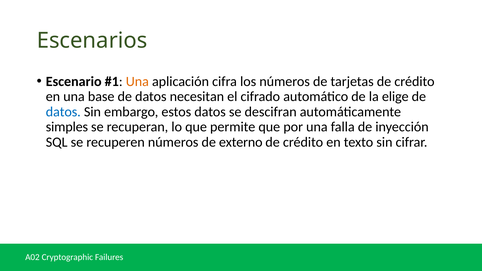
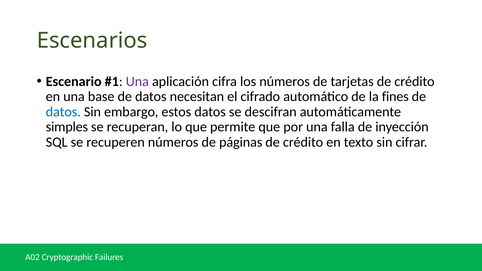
Una colour: orange -> purple (137, 81)
elige: elige -> fines (395, 97)
externo: externo -> páginas (241, 142)
